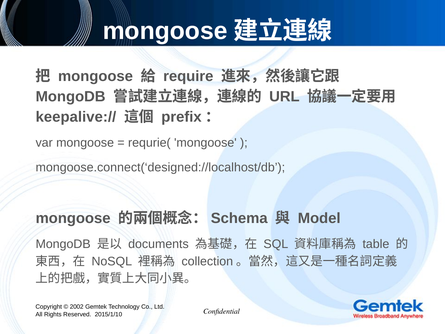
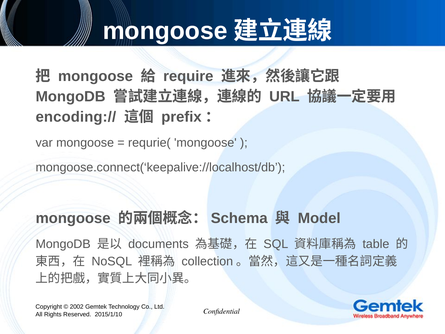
keepalive://: keepalive:// -> encoding:// (76, 117)
mongoose.connect(‘designed://localhost/db: mongoose.connect(‘designed://localhost/db -> mongoose.connect(‘keepalive://localhost/db (160, 167)
